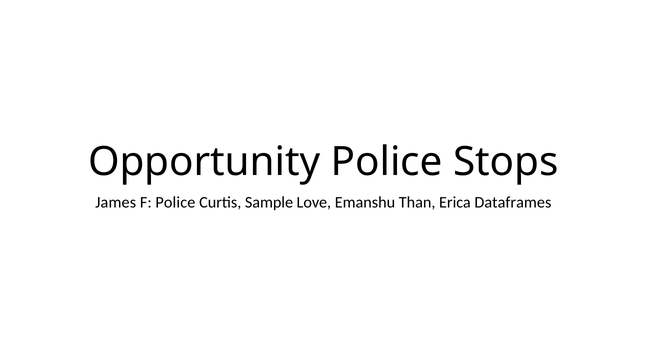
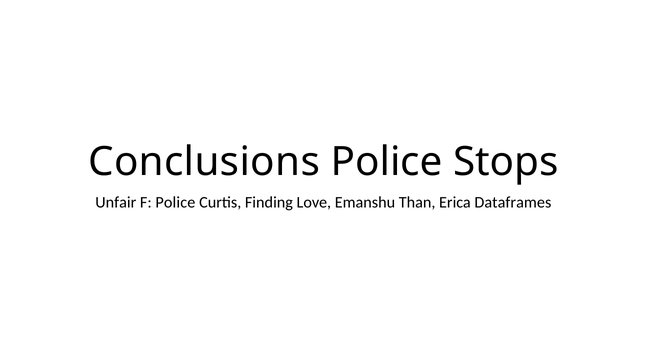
Opportunity: Opportunity -> Conclusions (204, 162)
James: James -> Unfair (116, 202)
Sample: Sample -> Finding (269, 202)
